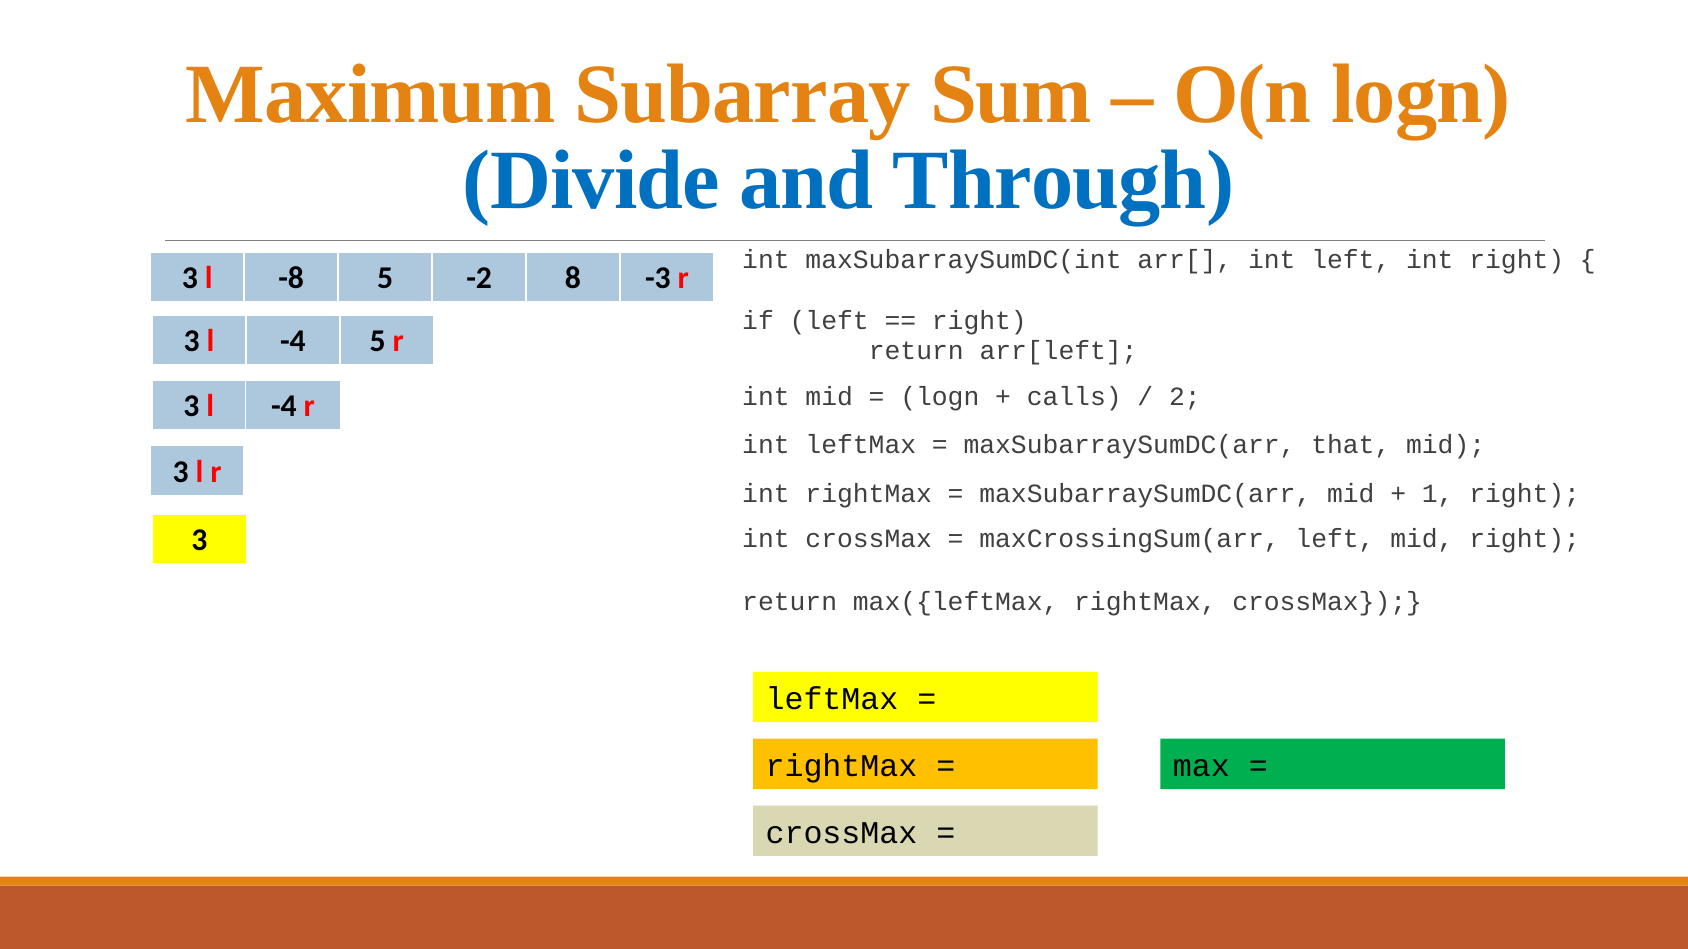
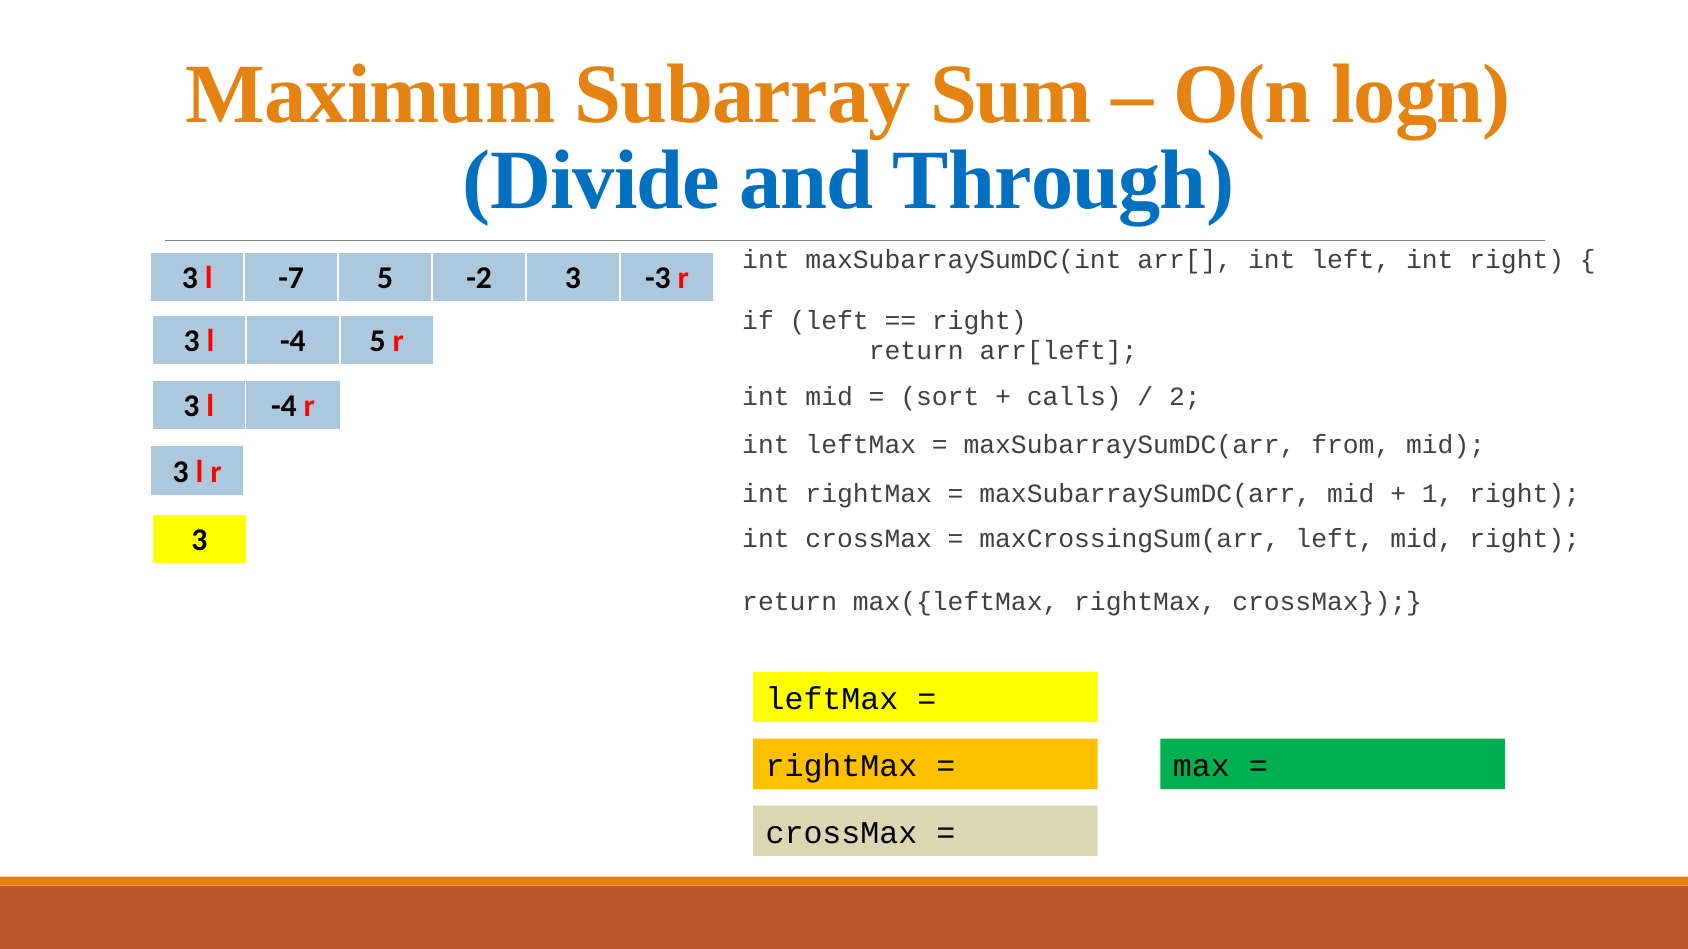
-8: -8 -> -7 (291, 278)
-2 8: 8 -> 3 (573, 278)
logn: logn -> sort (940, 397)
that: that -> from (1351, 445)
